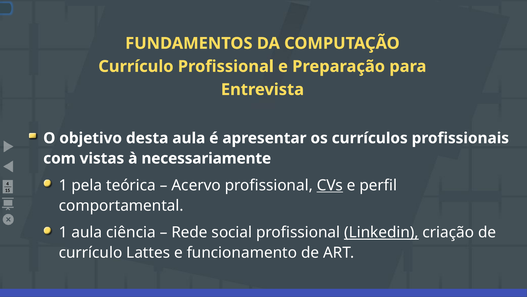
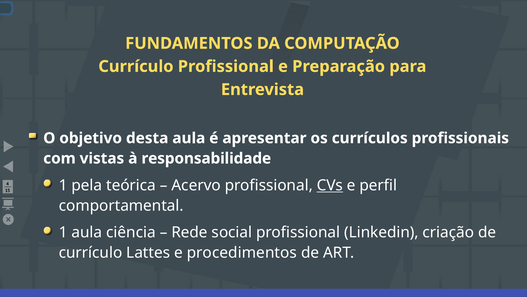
necessariamente: necessariamente -> responsabilidade (206, 158)
Linkedin underline: present -> none (381, 232)
funcionamento: funcionamento -> procedimentos (242, 252)
